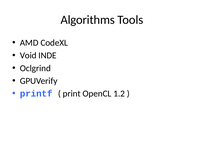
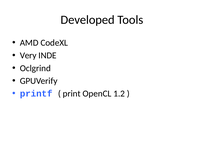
Algorithms: Algorithms -> Developed (88, 20)
Void: Void -> Very (28, 55)
